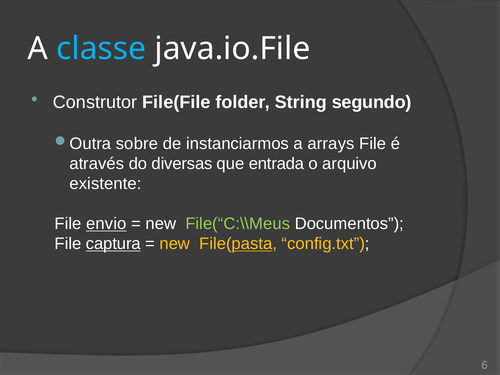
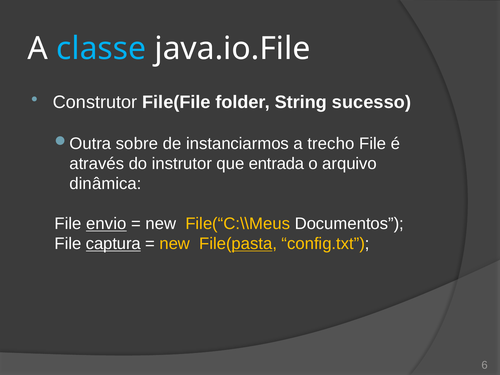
segundo: segundo -> sucesso (372, 102)
arrays: arrays -> trecho (331, 144)
diversas: diversas -> instrutor (182, 164)
existente: existente -> dinâmica (106, 184)
File(“C:\\Meus colour: light green -> yellow (238, 224)
